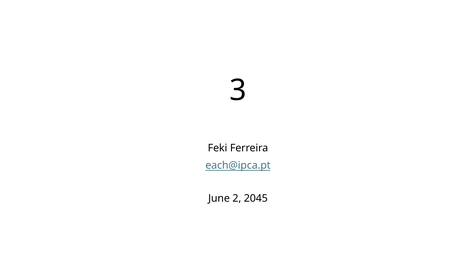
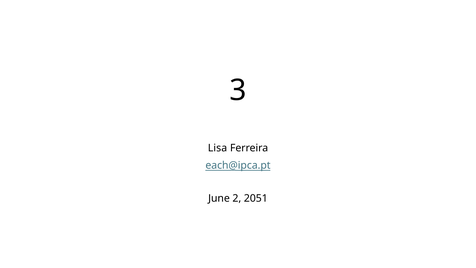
Feki: Feki -> Lisa (217, 148)
2045: 2045 -> 2051 (256, 198)
